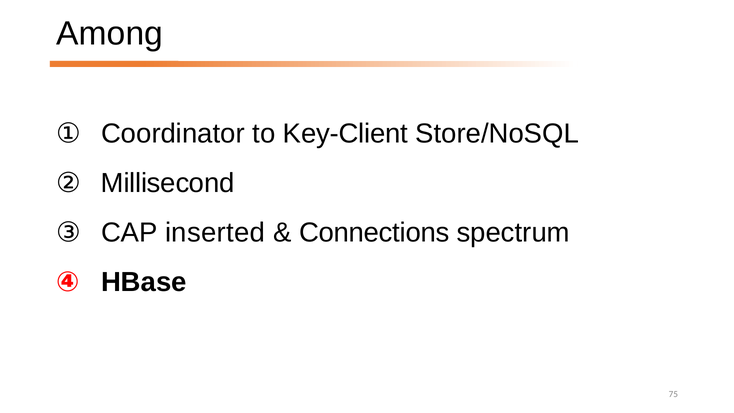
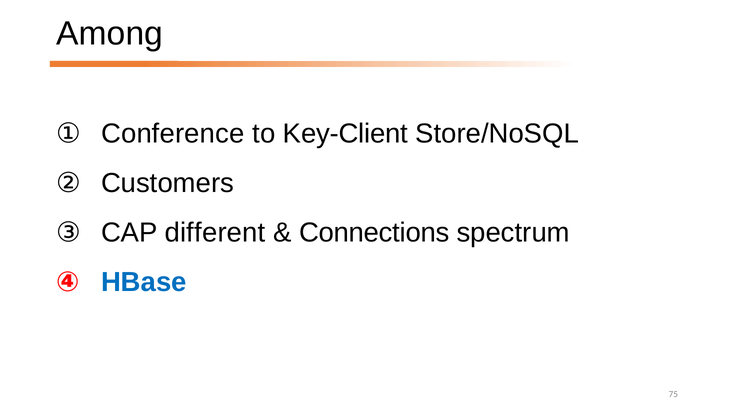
Coordinator: Coordinator -> Conference (173, 133)
Millisecond: Millisecond -> Customers (168, 183)
inserted: inserted -> different (215, 233)
HBase colour: black -> blue (144, 282)
